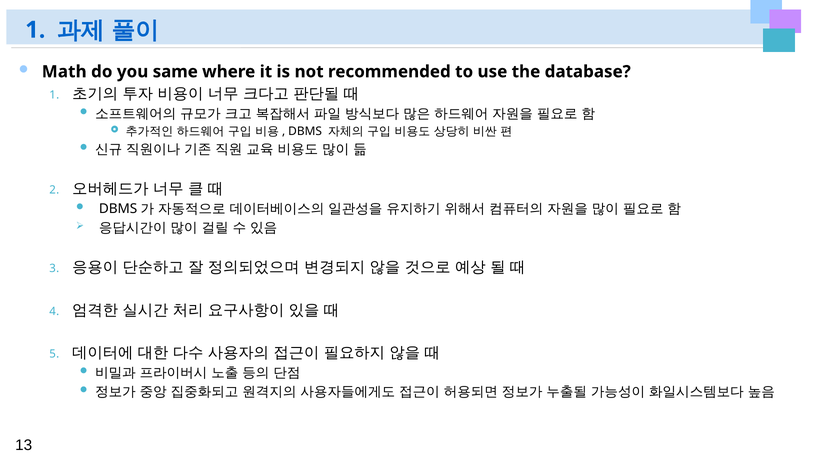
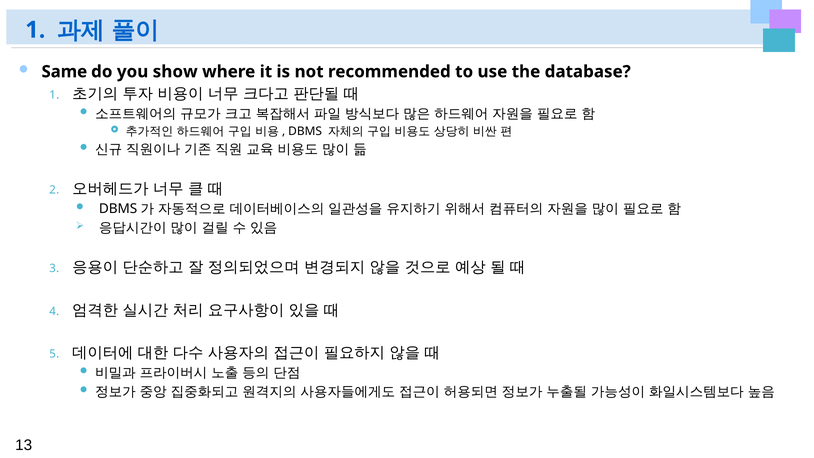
Math: Math -> Same (64, 72)
same: same -> show (175, 72)
